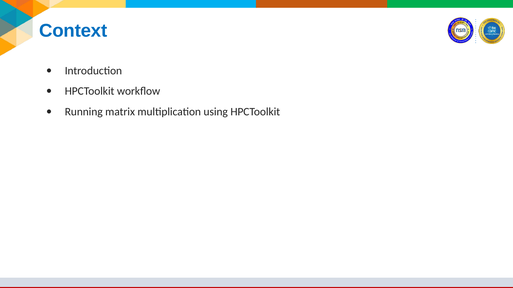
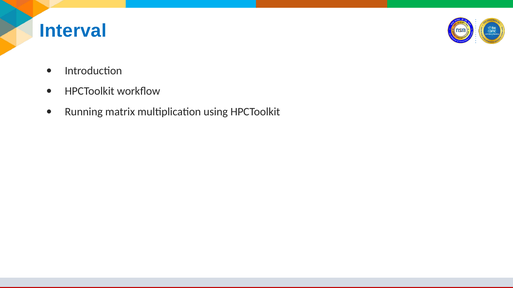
Context: Context -> Interval (73, 31)
